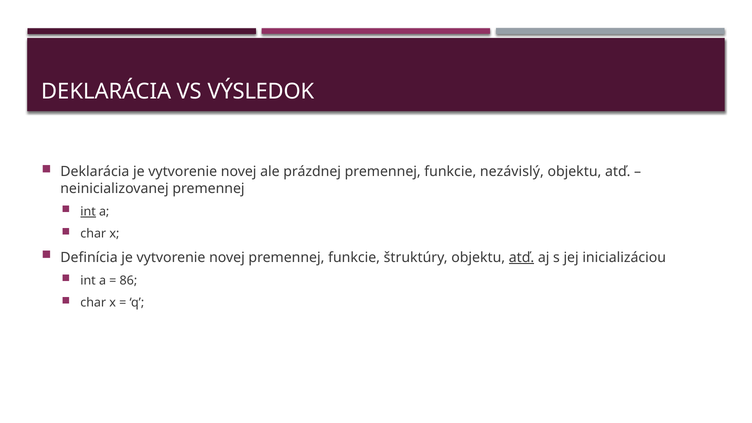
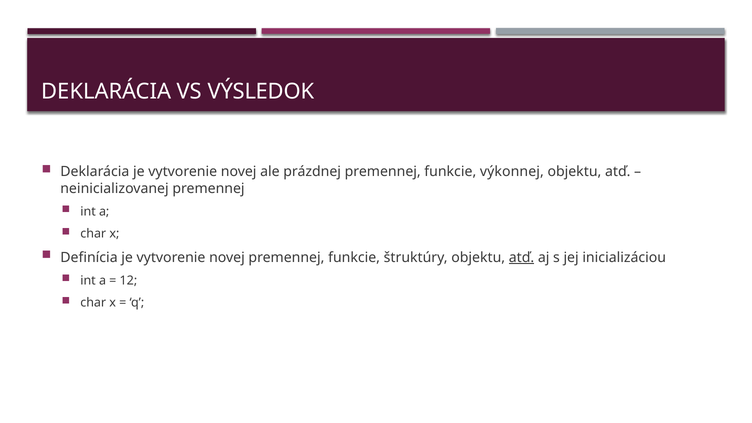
nezávislý: nezávislý -> výkonnej (512, 171)
int underline: present -> none (88, 211)
86: 86 -> 12 (128, 280)
